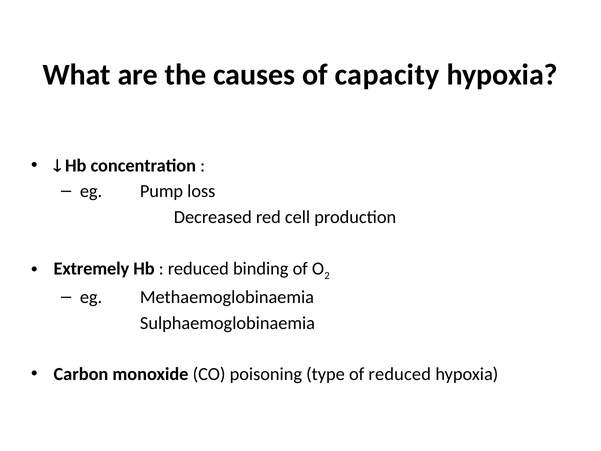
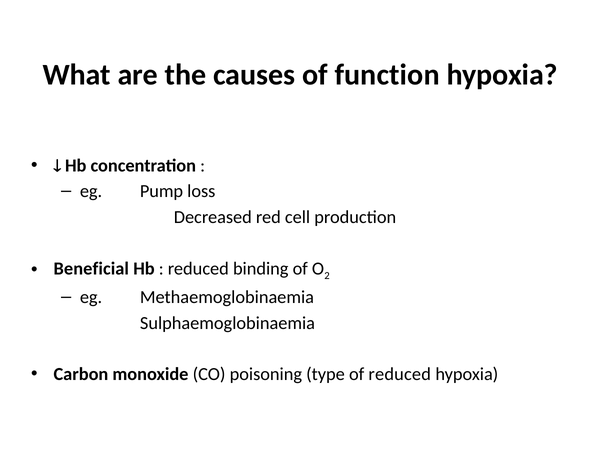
capacity: capacity -> function (387, 75)
Extremely: Extremely -> Beneficial (91, 268)
